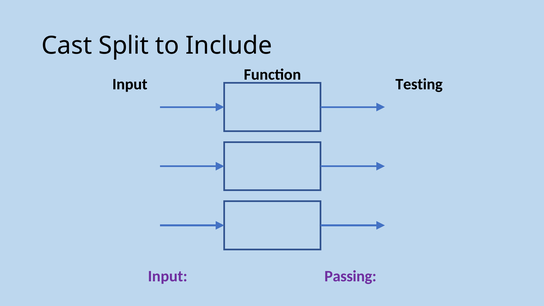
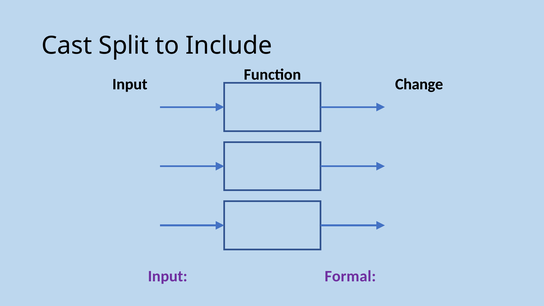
Testing: Testing -> Change (419, 84)
Passing: Passing -> Formal (350, 276)
